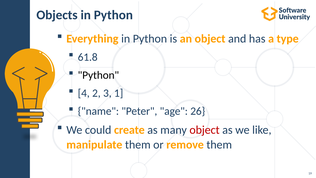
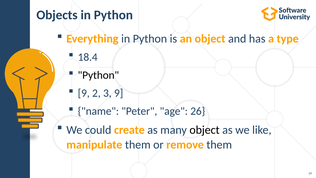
61.8: 61.8 -> 18.4 (88, 57)
4: 4 -> 9 (84, 93)
3 1: 1 -> 9 (119, 93)
object colour: red -> black (205, 130)
